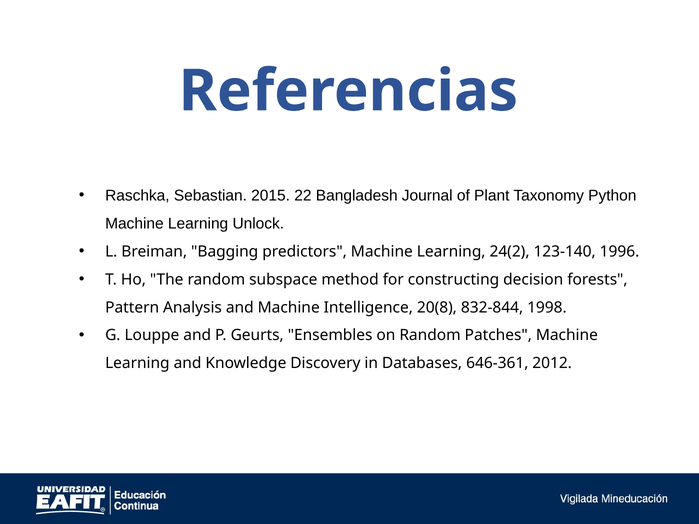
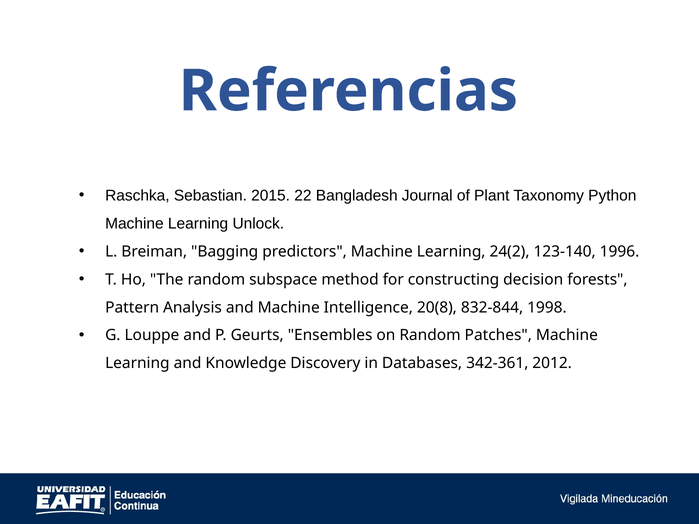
646-361: 646-361 -> 342-361 (497, 363)
